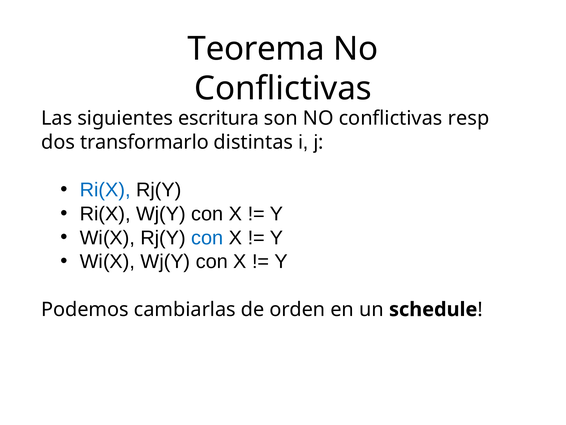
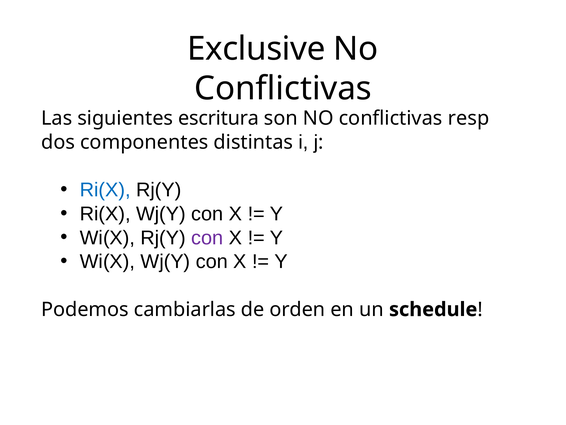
Teorema: Teorema -> Exclusive (256, 49)
transformarlo: transformarlo -> componentes (144, 142)
con colour: blue -> purple (207, 238)
